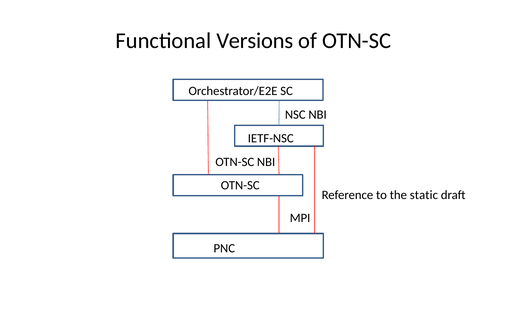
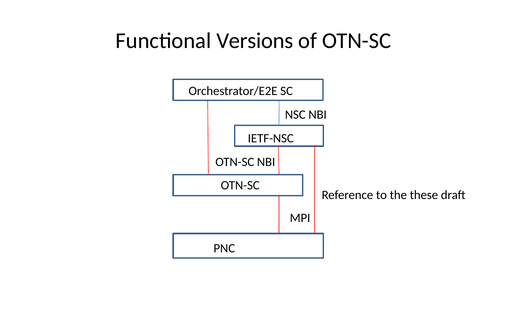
static: static -> these (424, 195)
